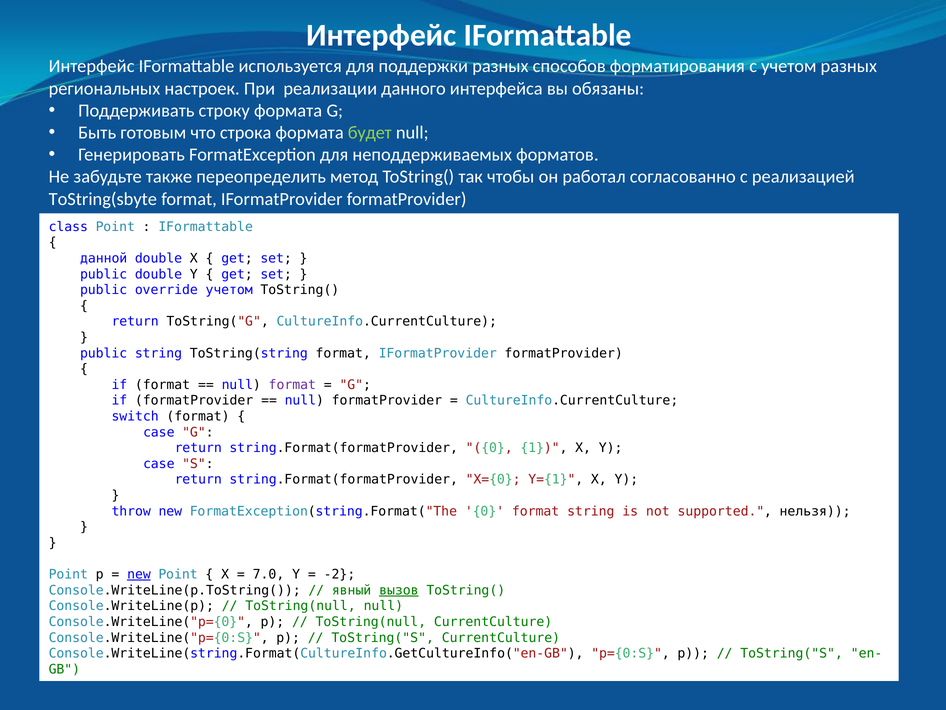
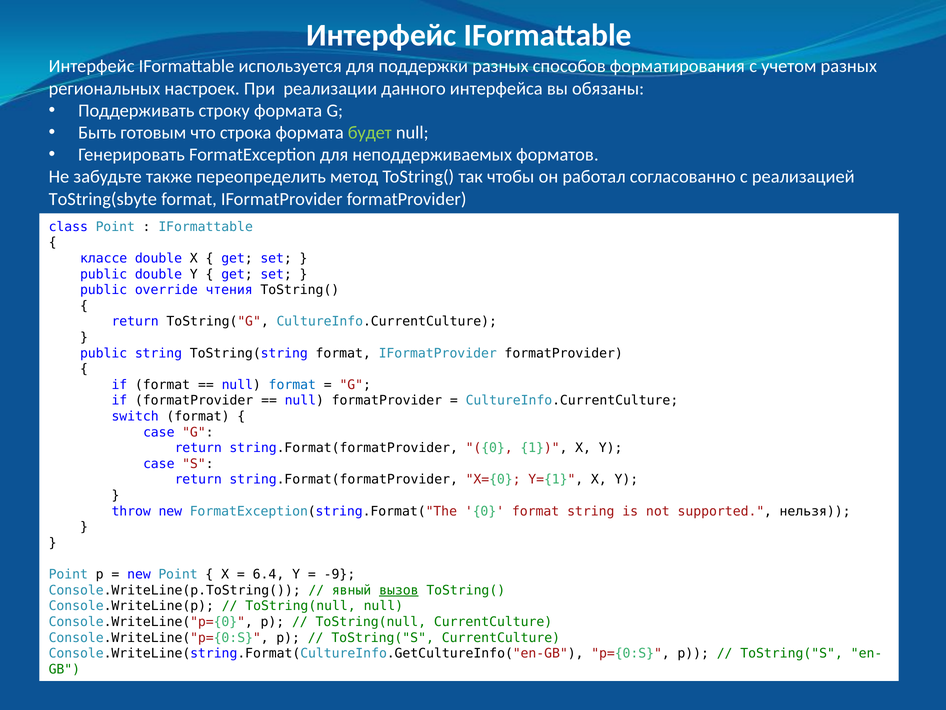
данной: данной -> классе (104, 258)
override учетом: учетом -> чтения (229, 290)
format colour: purple -> blue (292, 385)
new underline: present -> none (139, 574)
7.0: 7.0 -> 6.4 (268, 574)
-2: -2 -> -9 (339, 574)
